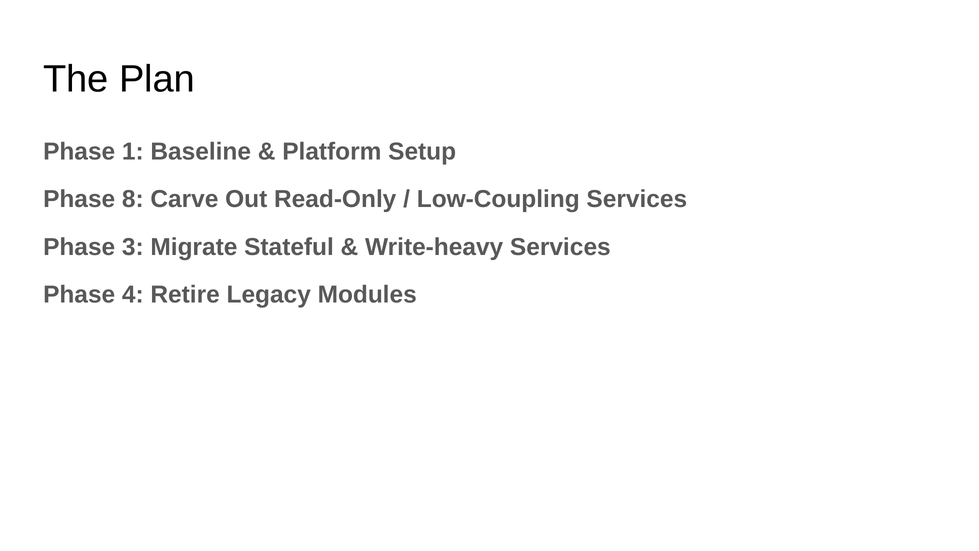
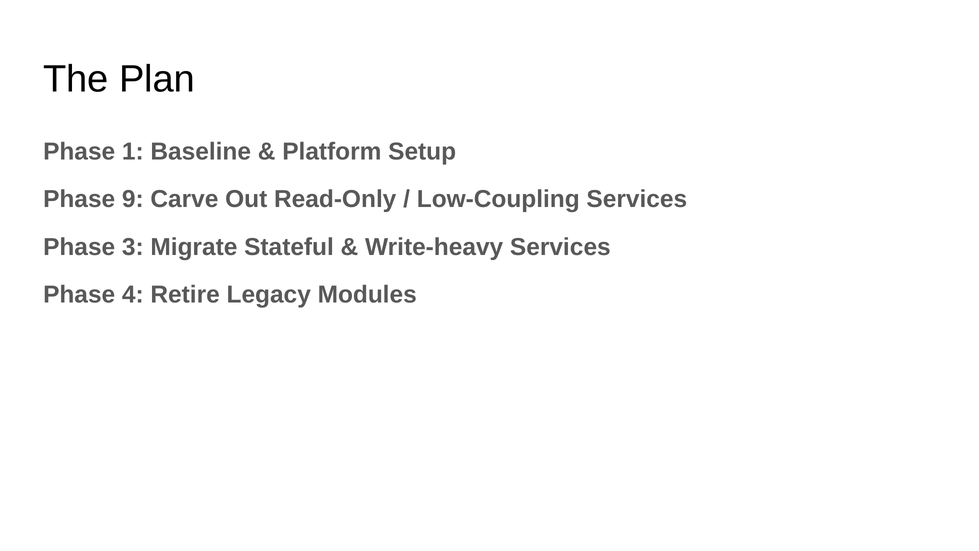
8: 8 -> 9 (133, 199)
